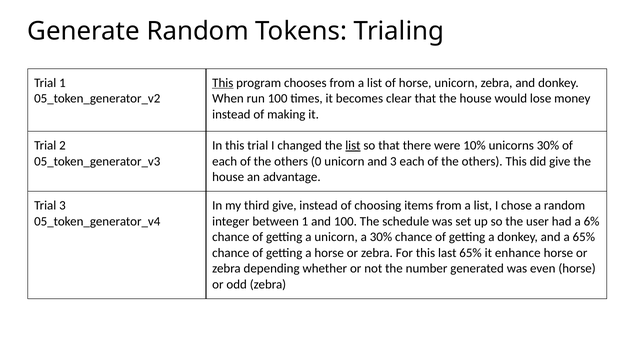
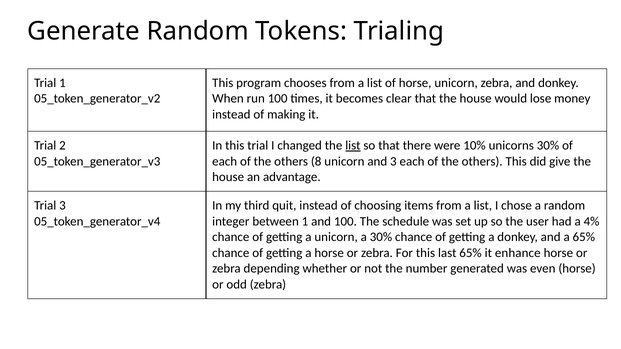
This underline: present -> none (223, 83)
0: 0 -> 8 (316, 161)
third give: give -> quit (284, 206)
6%: 6% -> 4% (592, 221)
